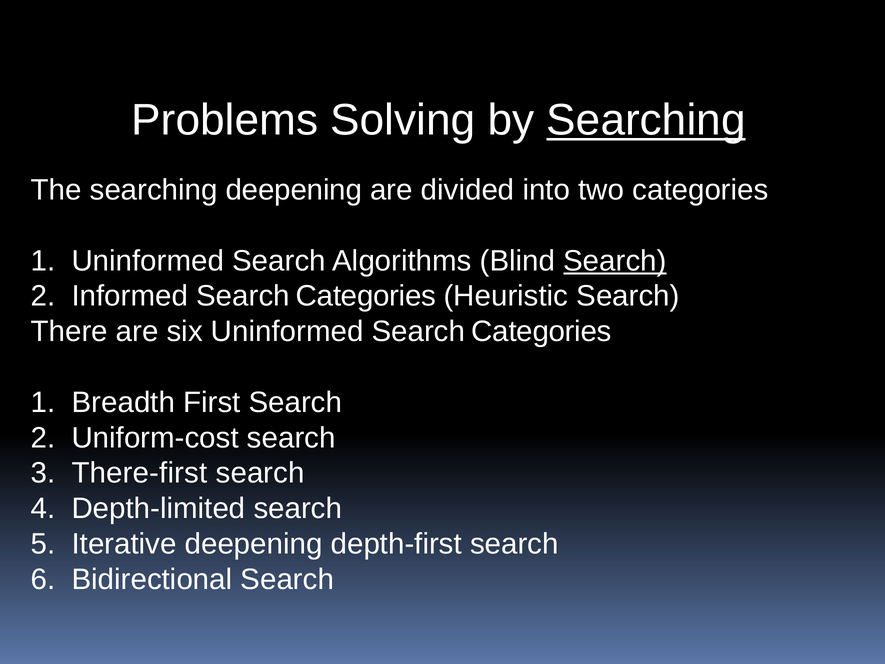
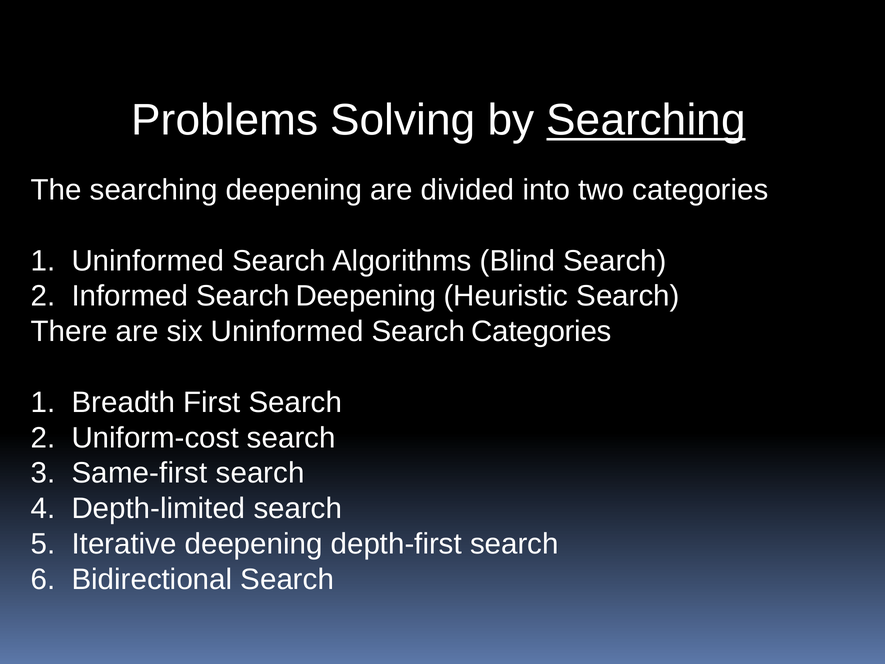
Search underline: present -> none (615, 261)
Informed Search Categories: Categories -> Deepening (366, 296)
There-first: There-first -> Same-first (140, 473)
